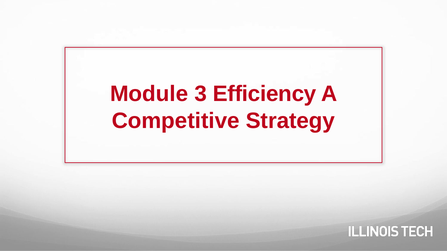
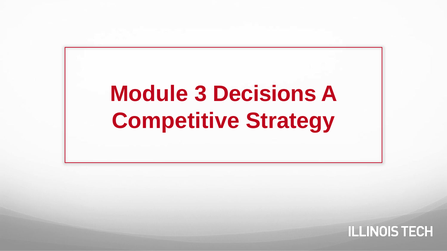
Efficiency: Efficiency -> Decisions (265, 94)
